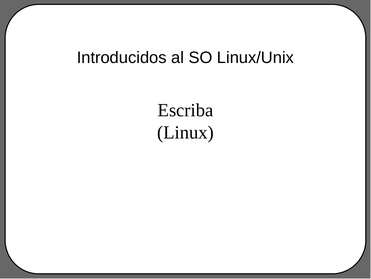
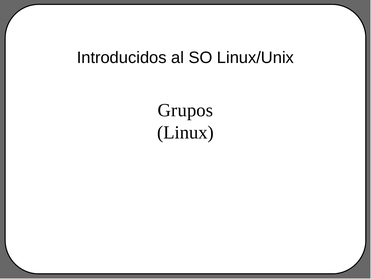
Escriba: Escriba -> Grupos (185, 110)
